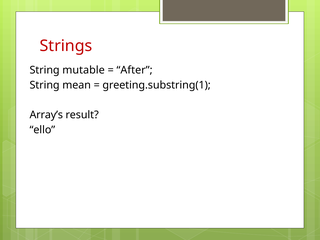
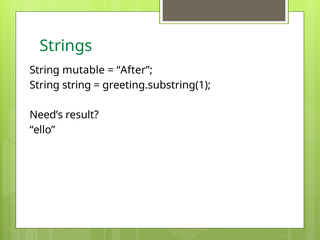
Strings colour: red -> green (66, 46)
String mean: mean -> string (77, 85)
Array’s: Array’s -> Need’s (46, 115)
